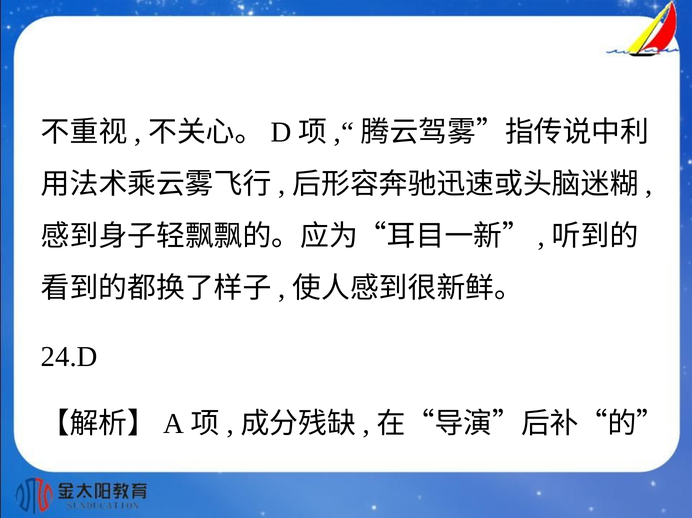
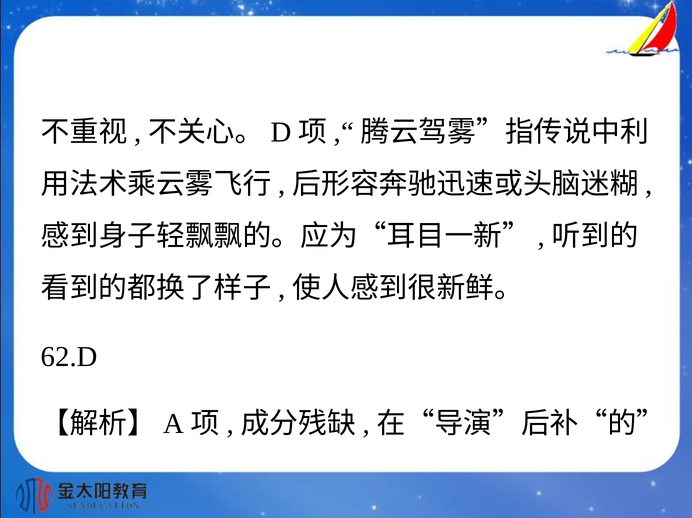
24.D: 24.D -> 62.D (69, 357)
